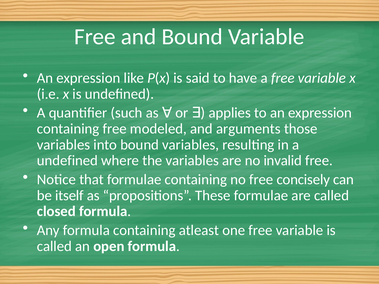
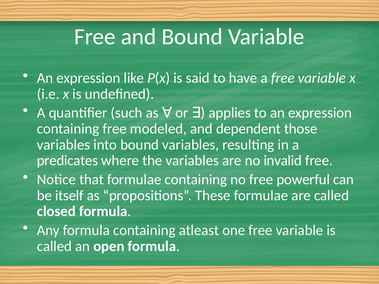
arguments: arguments -> dependent (248, 129)
undefined: undefined -> predicates (67, 161)
concisely: concisely -> powerful (303, 180)
